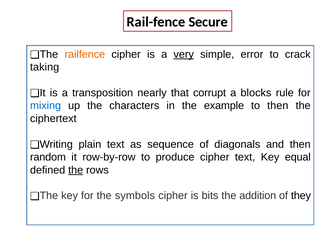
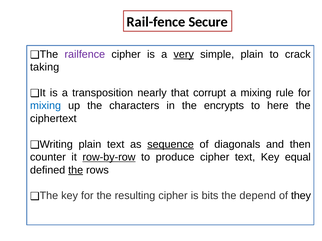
railfence colour: orange -> purple (85, 54)
simple error: error -> plain (252, 54)
a blocks: blocks -> mixing (256, 93)
example: example -> encrypts (224, 106)
to then: then -> here (278, 106)
sequence underline: none -> present (171, 145)
random: random -> counter (48, 157)
row-by-row underline: none -> present (109, 157)
symbols: symbols -> resulting (135, 196)
addition: addition -> depend (258, 196)
